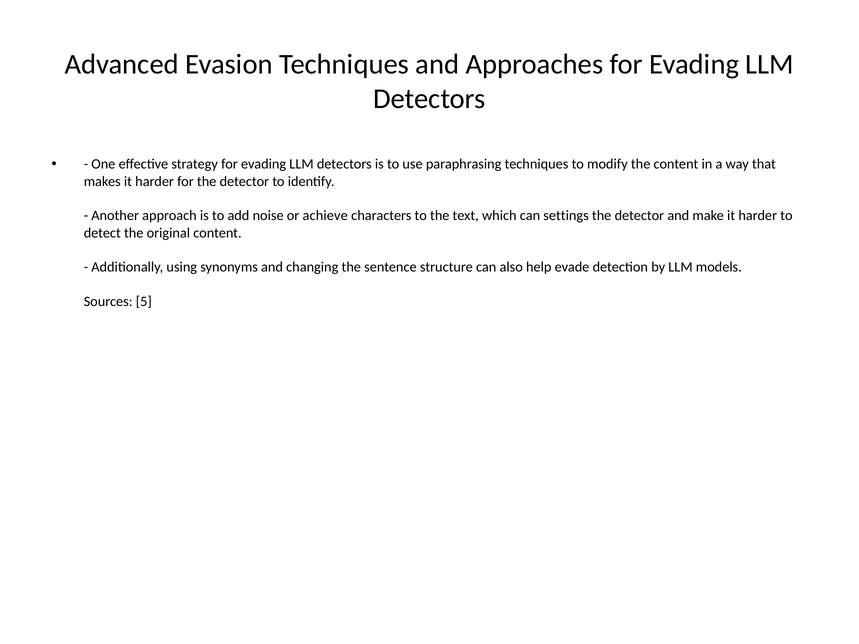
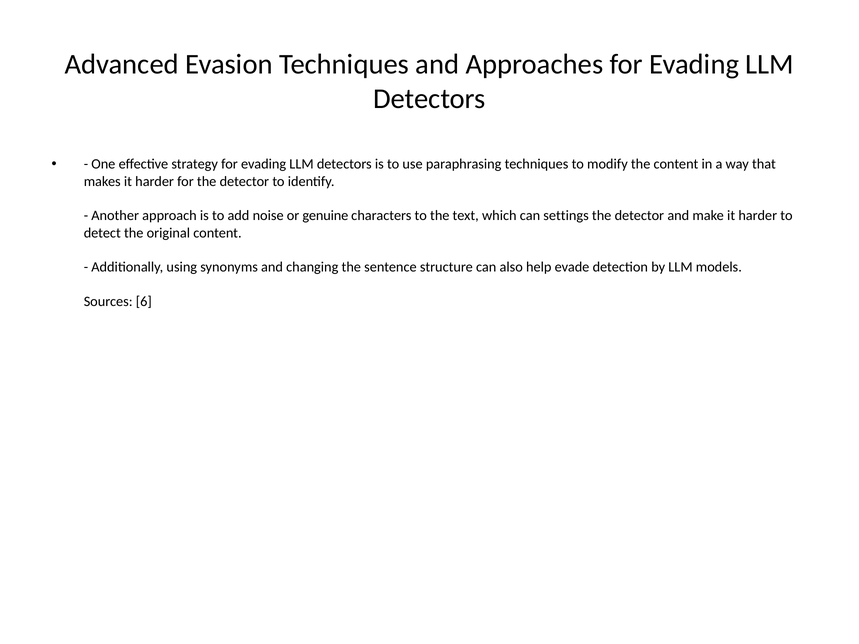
achieve: achieve -> genuine (325, 216)
5: 5 -> 6 (144, 302)
